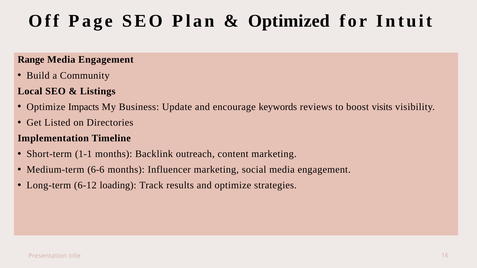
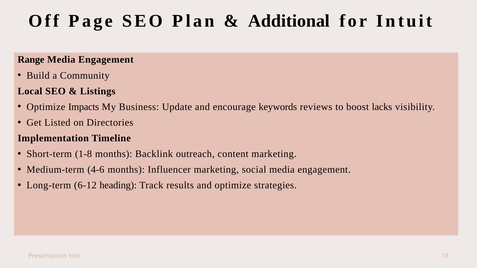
Optimized: Optimized -> Additional (289, 21)
visits: visits -> lacks (382, 107)
1-1: 1-1 -> 1-8 (83, 154)
6-6: 6-6 -> 4-6 (96, 170)
loading: loading -> heading (118, 185)
